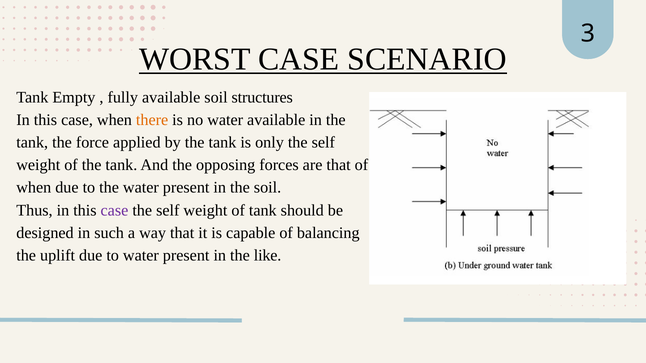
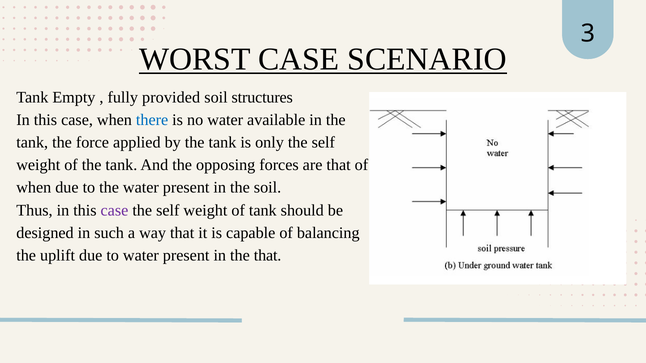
fully available: available -> provided (171, 97)
there colour: orange -> blue (152, 120)
the like: like -> that (268, 256)
